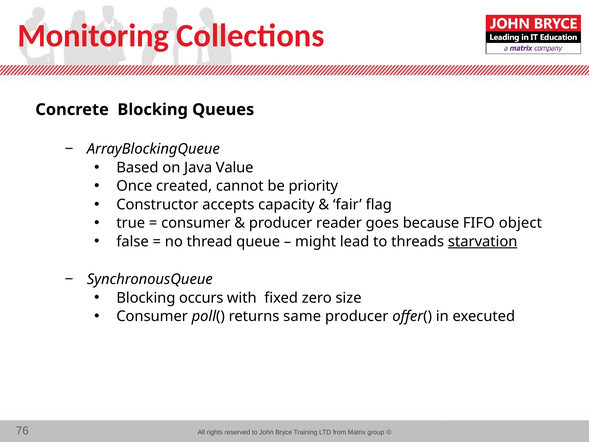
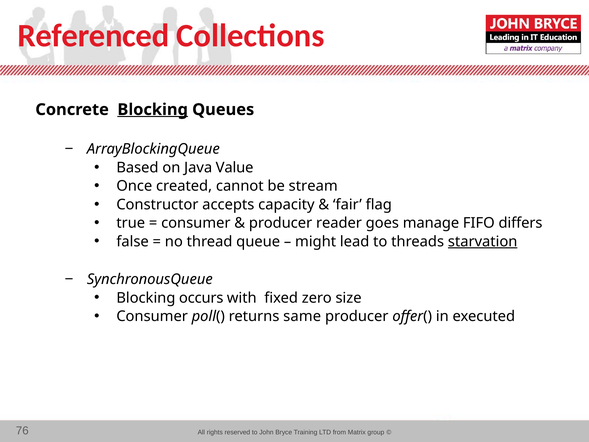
Monitoring: Monitoring -> Referenced (93, 36)
Blocking underline: none -> present (153, 110)
priority: priority -> stream (313, 186)
because: because -> manage (431, 223)
object: object -> differs (520, 223)
